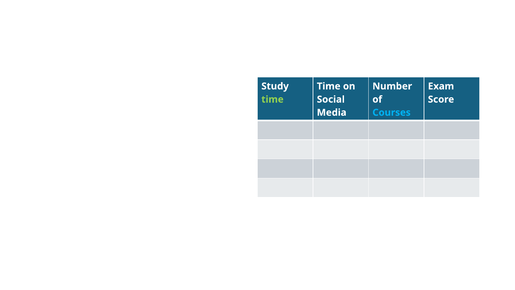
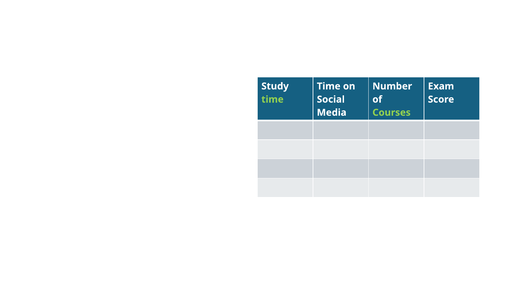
Courses colour: light blue -> light green (392, 112)
